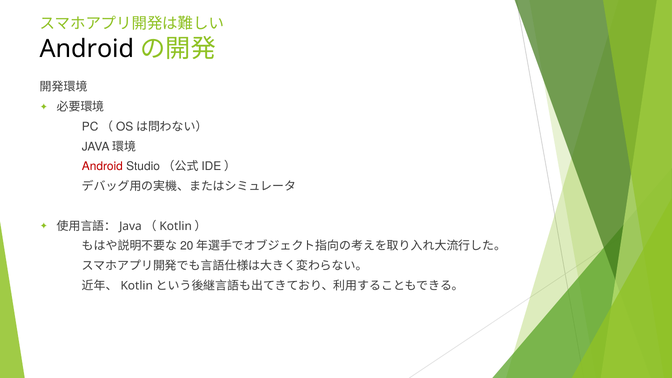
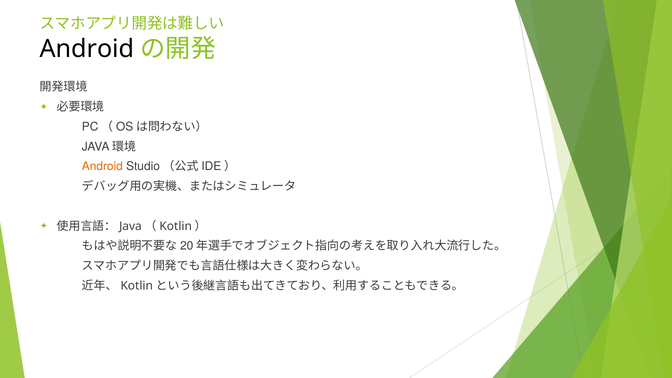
Android colour: red -> orange (102, 167)
